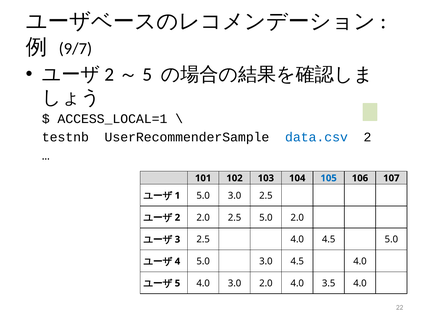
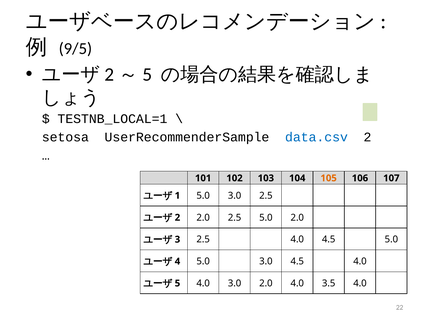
9/7: 9/7 -> 9/5 (75, 49)
ACCESS_LOCAL=1: ACCESS_LOCAL=1 -> TESTNB_LOCAL=1 (112, 119)
testnb: testnb -> setosa (65, 137)
105 colour: blue -> orange (329, 178)
